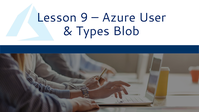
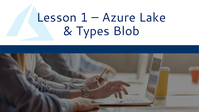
9: 9 -> 1 (84, 18)
User: User -> Lake (152, 18)
